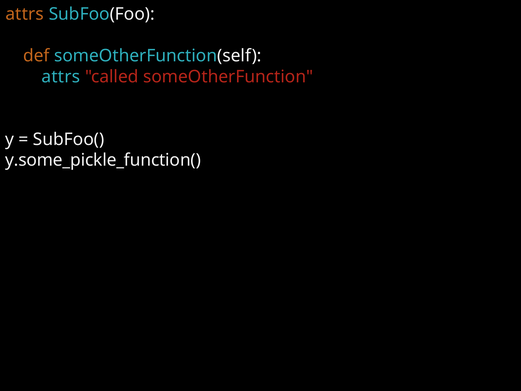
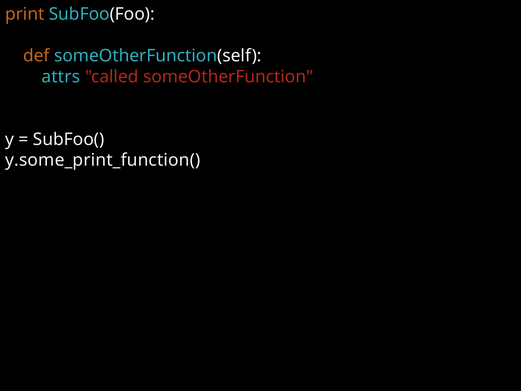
attrs: attrs -> print (25, 14)
y.some_pickle_function(: y.some_pickle_function( -> y.some_print_function( (103, 160)
